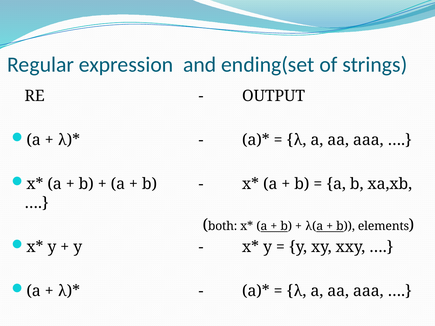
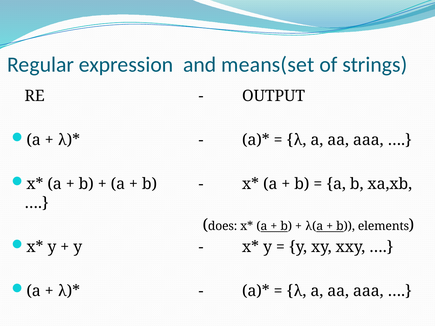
ending(set: ending(set -> means(set (268, 65)
both: both -> does (223, 226)
